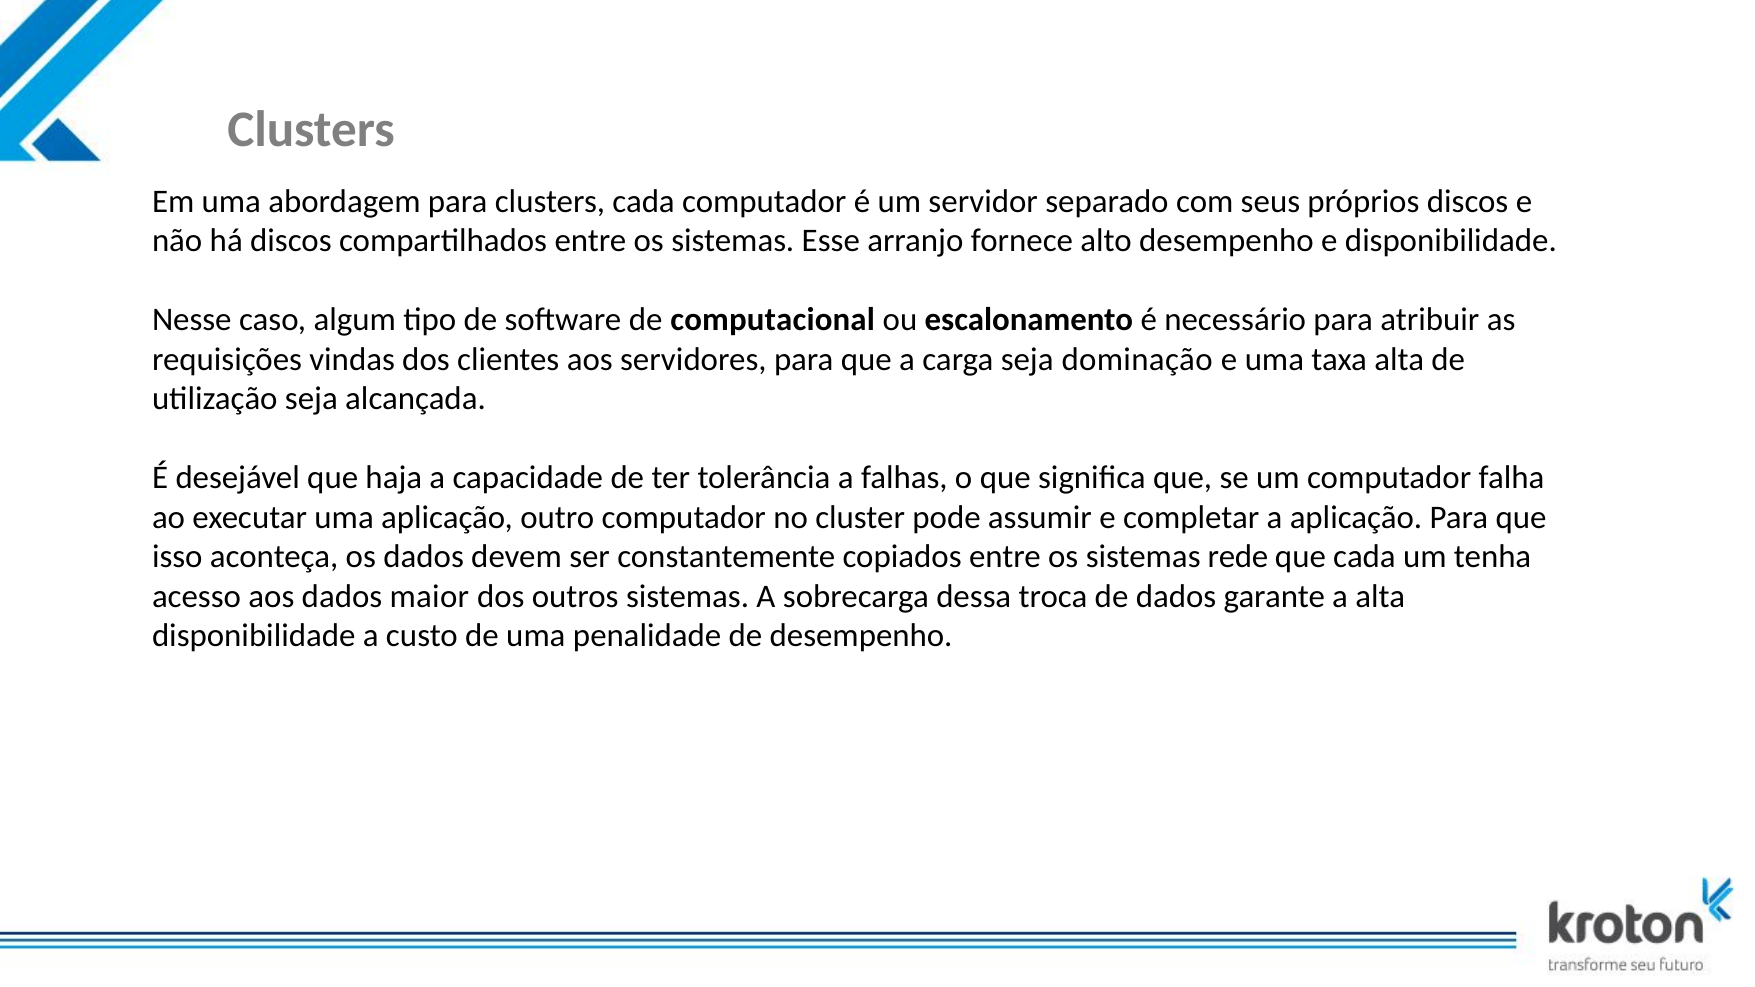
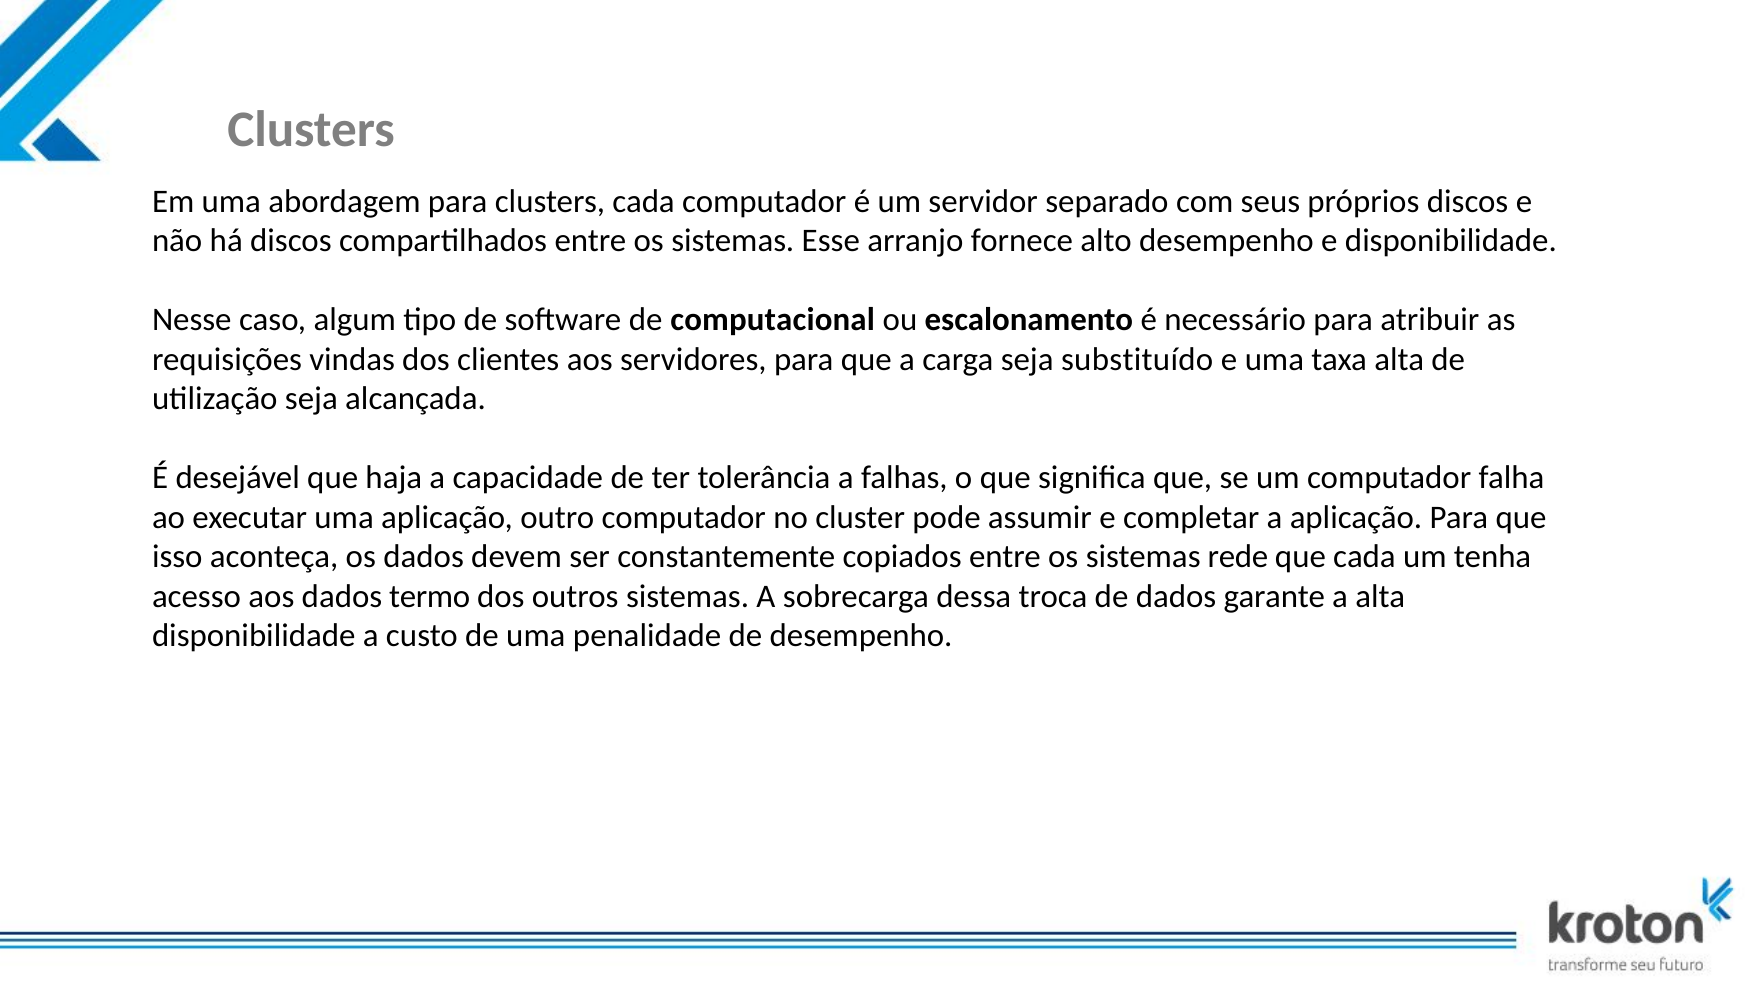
dominação: dominação -> substituído (1137, 359)
maior: maior -> termo (430, 596)
